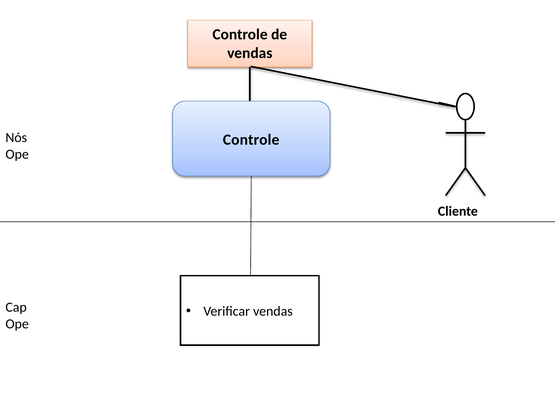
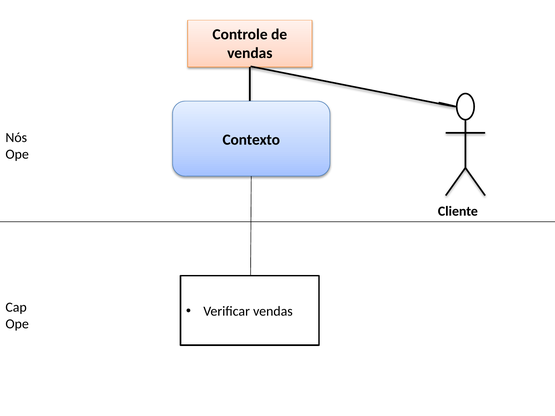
Controle: Controle -> Contexto (251, 140)
